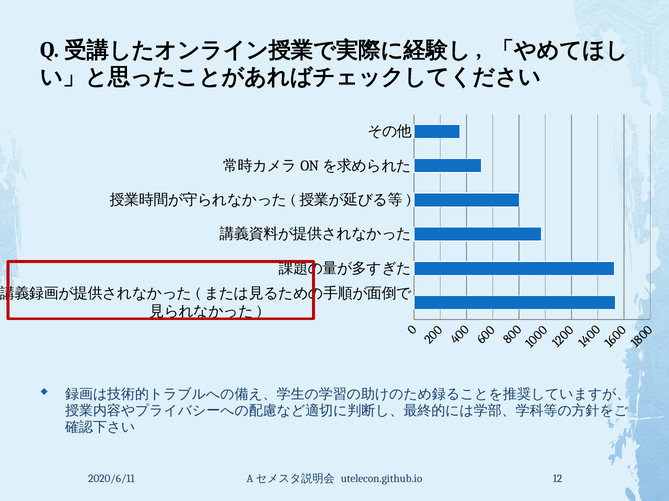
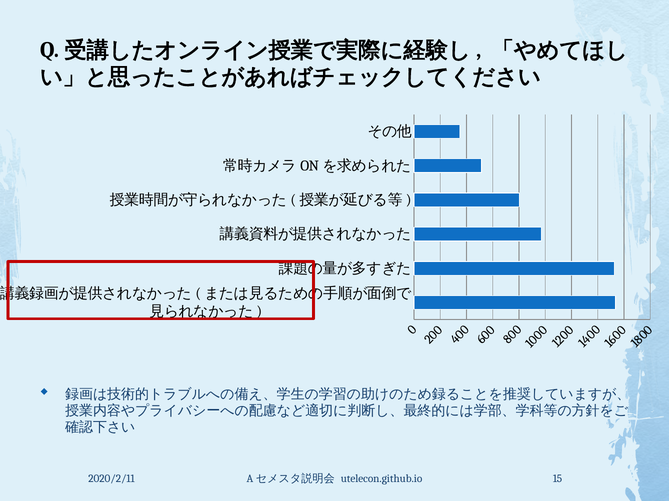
2020/6/11: 2020/6/11 -> 2020/2/11 (111, 479)
12: 12 -> 15 (558, 479)
